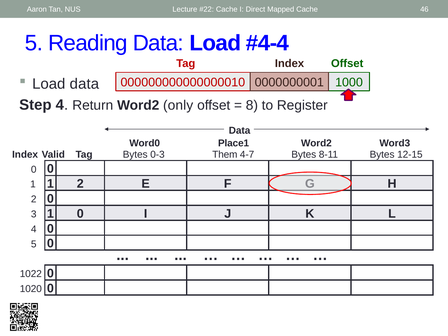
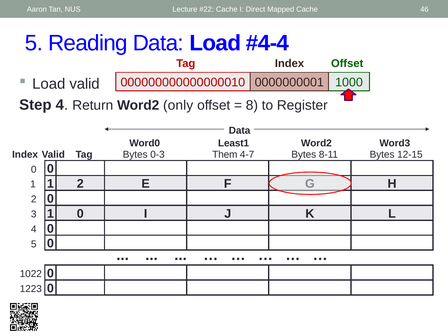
Load data: data -> valid (85, 84)
Place1: Place1 -> Least1 (234, 143)
1020: 1020 -> 1223 (31, 289)
